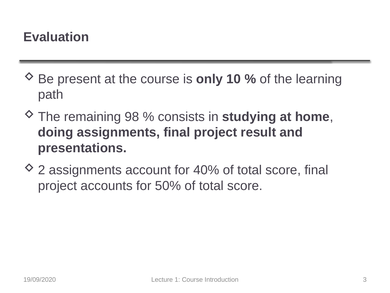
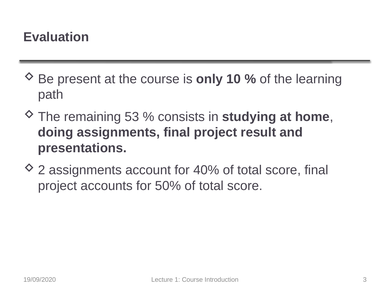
98: 98 -> 53 (132, 117)
